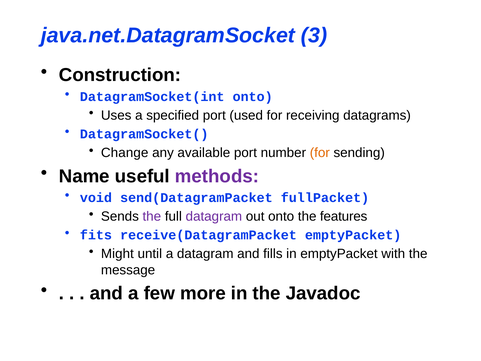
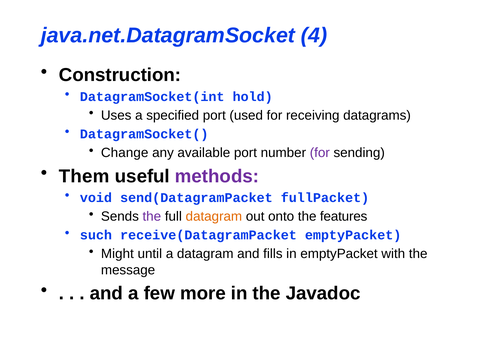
3: 3 -> 4 (314, 36)
DatagramSocket(int onto: onto -> hold (253, 97)
for colour: orange -> purple (320, 153)
Name: Name -> Them (84, 176)
datagram colour: purple -> orange (214, 216)
fits: fits -> such (96, 235)
